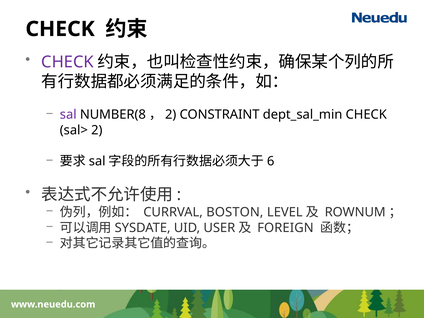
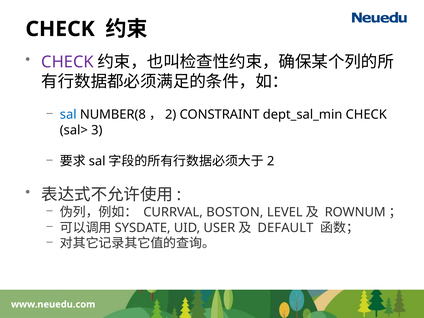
sal colour: purple -> blue (68, 115)
sal> 2: 2 -> 3 (97, 130)
6: 6 -> 2 (271, 161)
FOREIGN: FOREIGN -> DEFAULT (285, 228)
